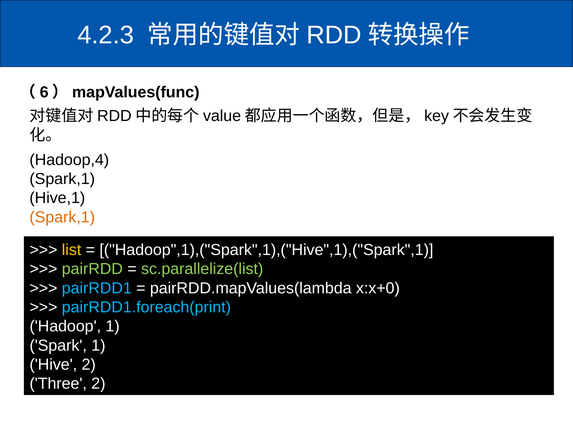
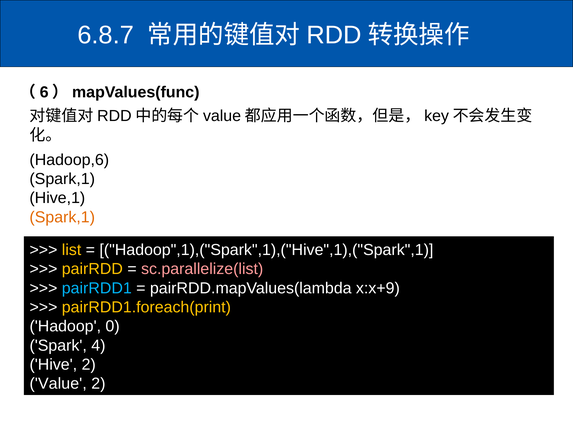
4.2.3: 4.2.3 -> 6.8.7 (106, 35)
Hadoop,4: Hadoop,4 -> Hadoop,6 (69, 160)
pairRDD colour: light green -> yellow (92, 269)
sc.parallelize(list colour: light green -> pink (202, 269)
x:x+0: x:x+0 -> x:x+9 (378, 288)
pairRDD1.foreach(print colour: light blue -> yellow (146, 307)
Hadoop 1: 1 -> 0 (113, 326)
Spark 1: 1 -> 4 (98, 345)
Three: Three -> Value (58, 383)
